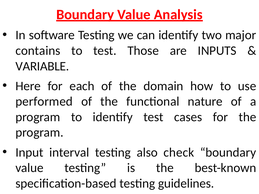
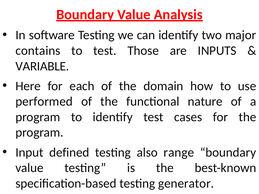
interval: interval -> defined (69, 153)
check: check -> range (179, 153)
guidelines: guidelines -> generator (186, 184)
